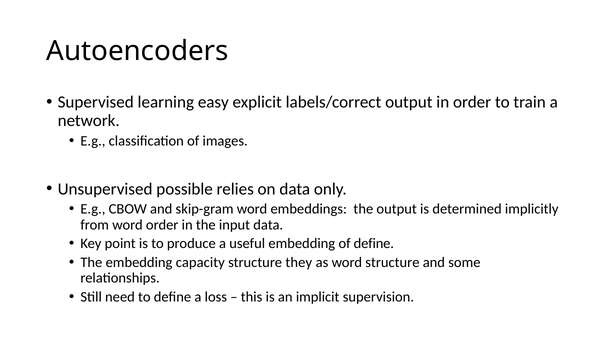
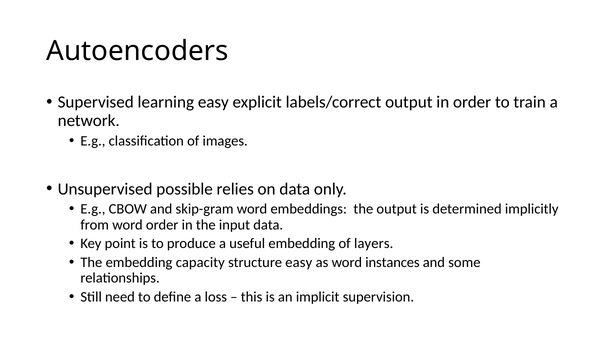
of define: define -> layers (374, 244)
structure they: they -> easy (299, 263)
word structure: structure -> instances (392, 263)
